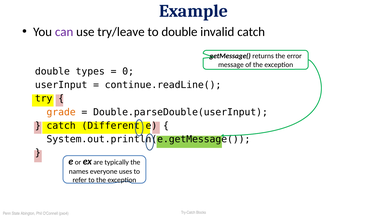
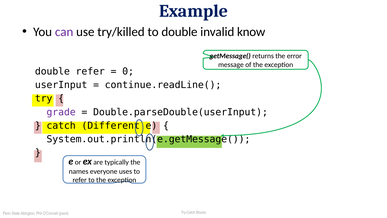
try/leave: try/leave -> try/killed (121, 32)
invalid catch: catch -> know (251, 32)
double types: types -> refer (90, 71)
grade colour: orange -> purple (61, 112)
